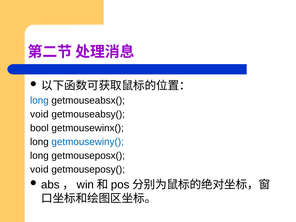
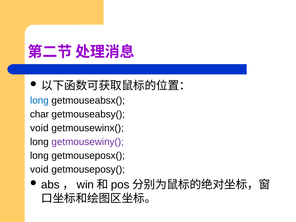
void: void -> char (39, 114)
bool: bool -> void (39, 128)
getmousewiny( colour: blue -> purple (88, 142)
